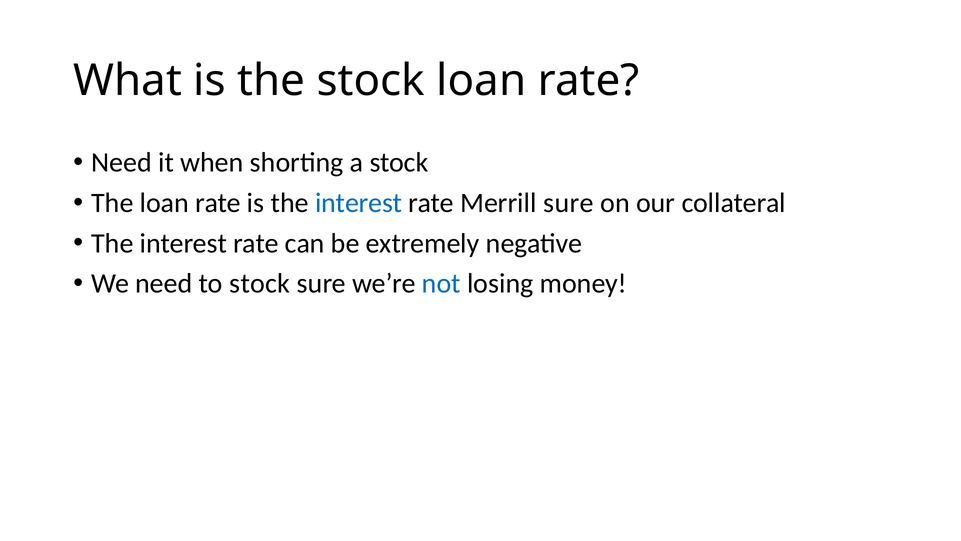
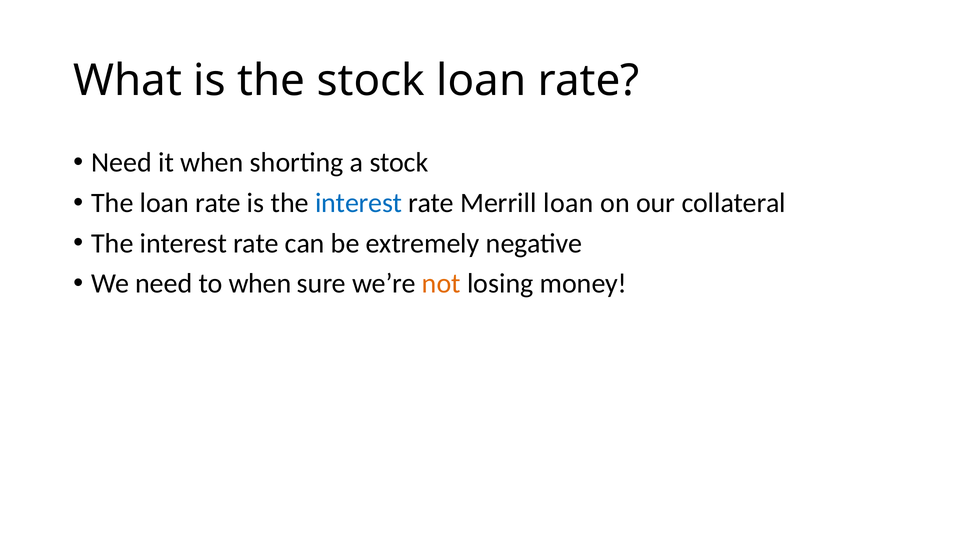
Merrill sure: sure -> loan (568, 203)
to stock: stock -> when (260, 283)
not colour: blue -> orange (441, 283)
